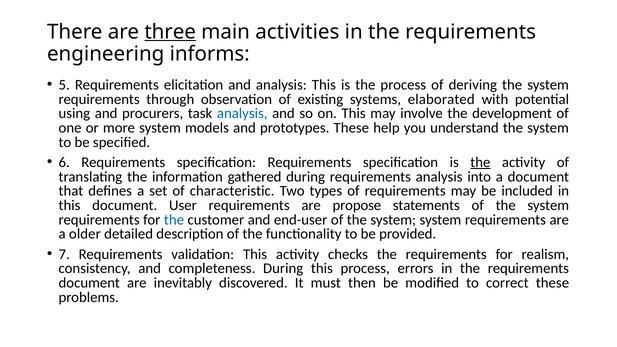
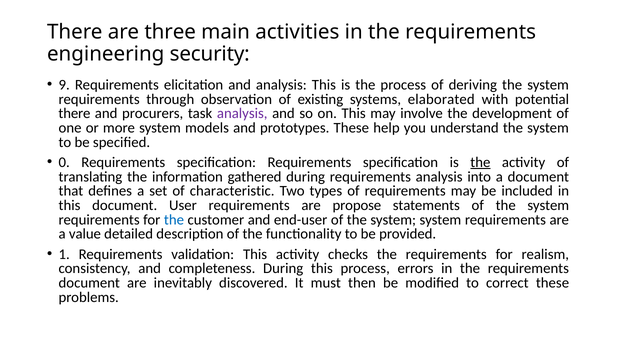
three underline: present -> none (170, 32)
informs: informs -> security (210, 54)
5: 5 -> 9 (64, 85)
using: using -> there (74, 114)
analysis colour: blue -> purple (242, 114)
6: 6 -> 0 (64, 162)
older: older -> value (85, 234)
7: 7 -> 1 (64, 254)
